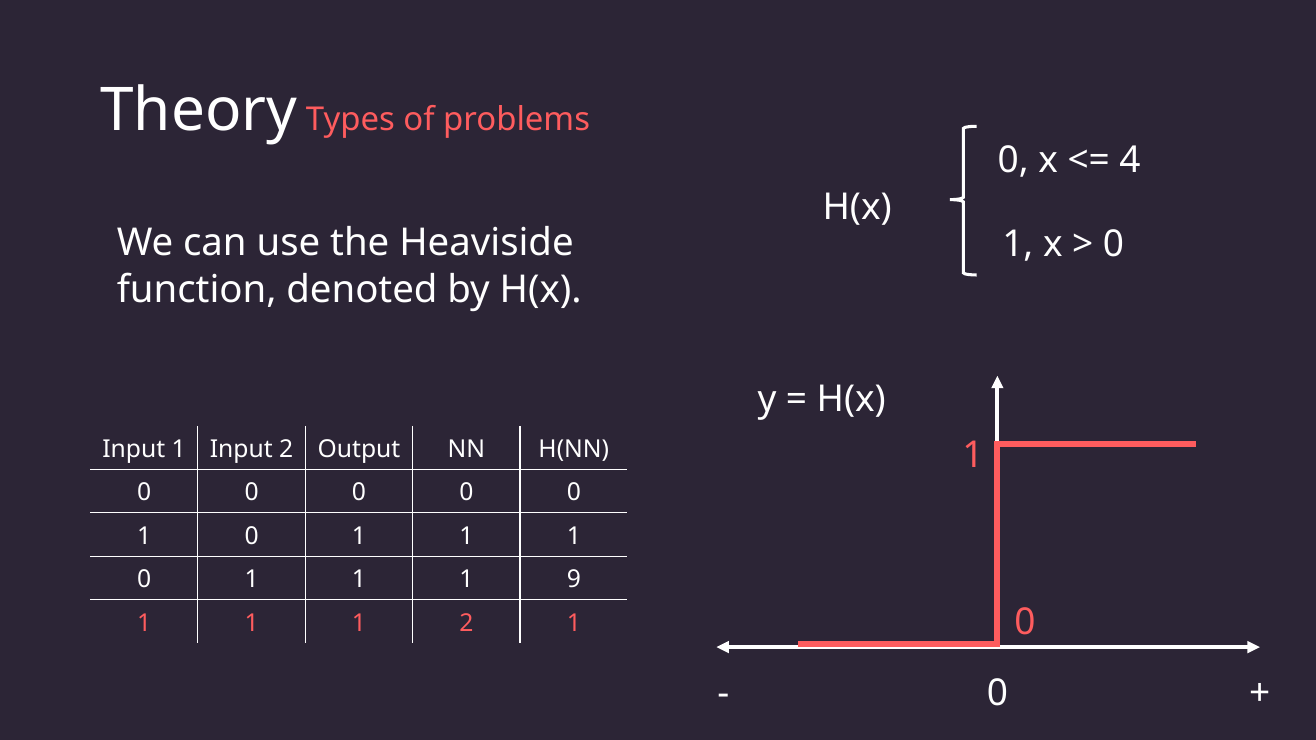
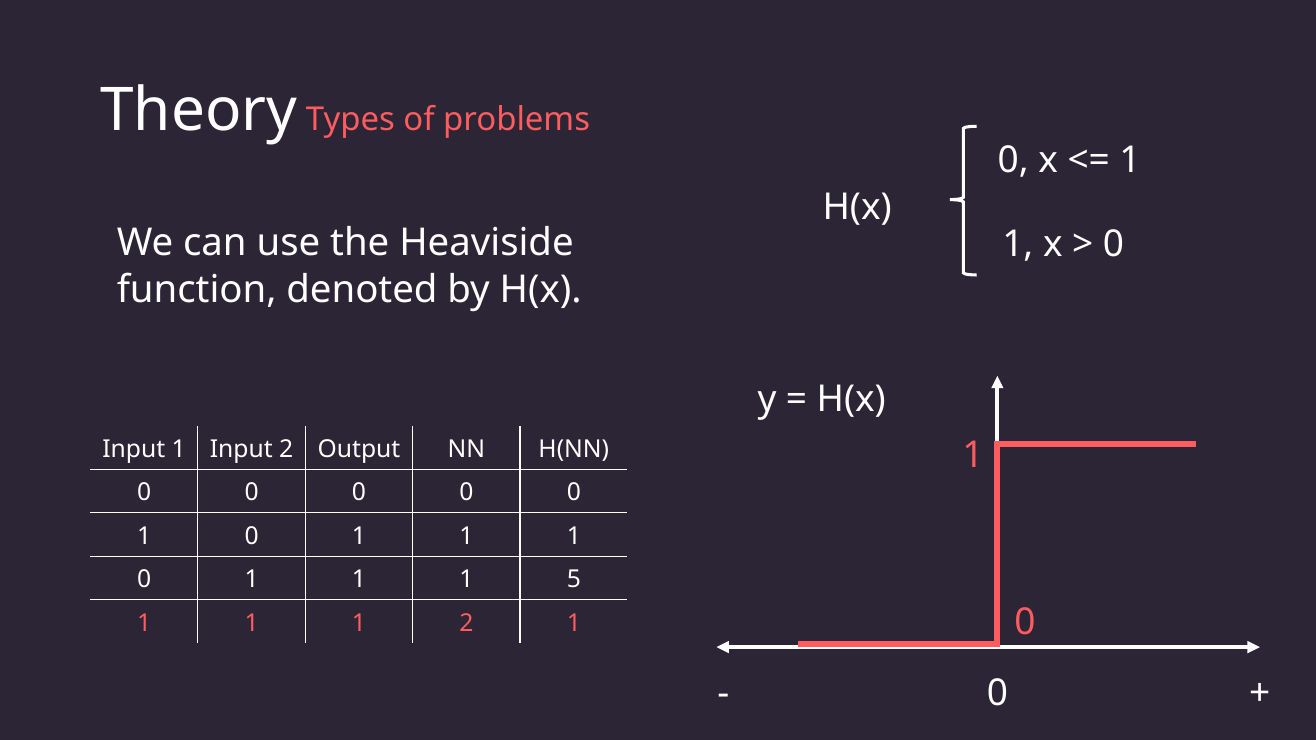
4: 4 -> 1 (1130, 161)
9: 9 -> 5 (574, 580)
